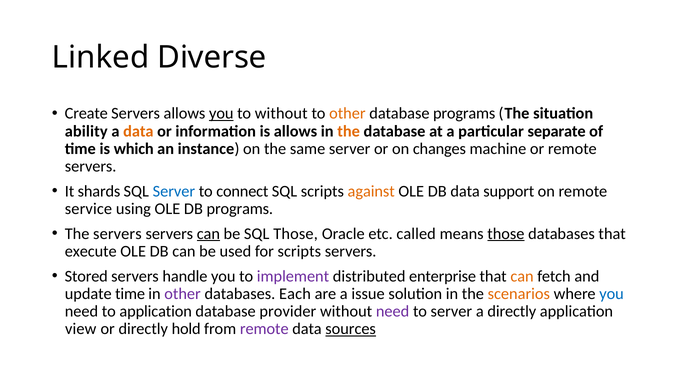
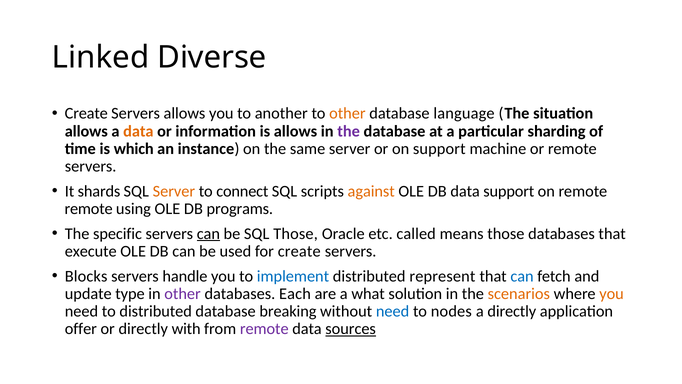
you underline: present -> none (221, 113)
to without: without -> another (281, 113)
database programs: programs -> language (464, 113)
ability: ability -> allows (86, 131)
the colour: orange -> purple (349, 131)
separate: separate -> sharding (557, 131)
on changes: changes -> support (439, 149)
Server colour: blue -> orange (174, 191)
service: service -> remote (89, 209)
The servers: servers -> specific (118, 233)
those underline: present -> none (506, 233)
for scripts: scripts -> create (299, 251)
Stored: Stored -> Blocks (86, 276)
implement colour: purple -> blue (293, 276)
enterprise: enterprise -> represent (442, 276)
can colour: orange -> blue (522, 276)
update time: time -> type (130, 293)
issue: issue -> what (368, 293)
you colour: blue -> orange (612, 293)
to application: application -> distributed (156, 311)
provider: provider -> breaking (288, 311)
need colour: purple -> blue (393, 311)
to server: server -> nodes (451, 311)
view: view -> offer (81, 329)
hold: hold -> with (186, 329)
